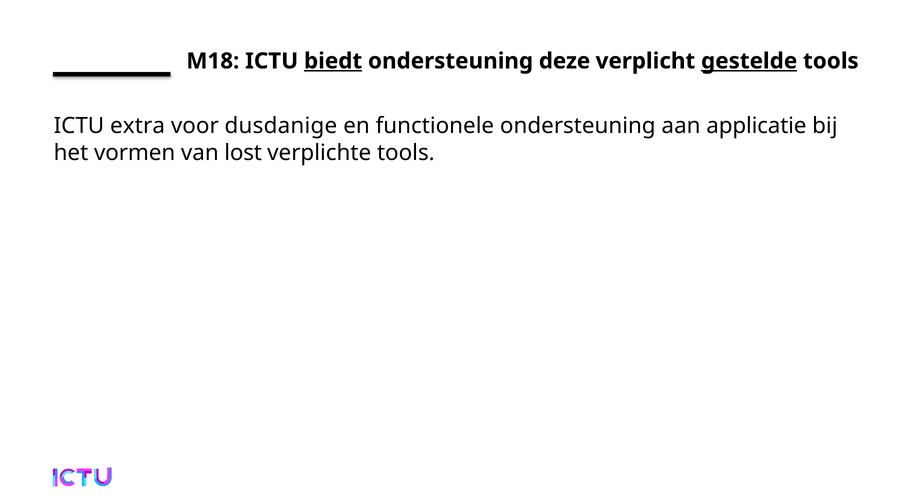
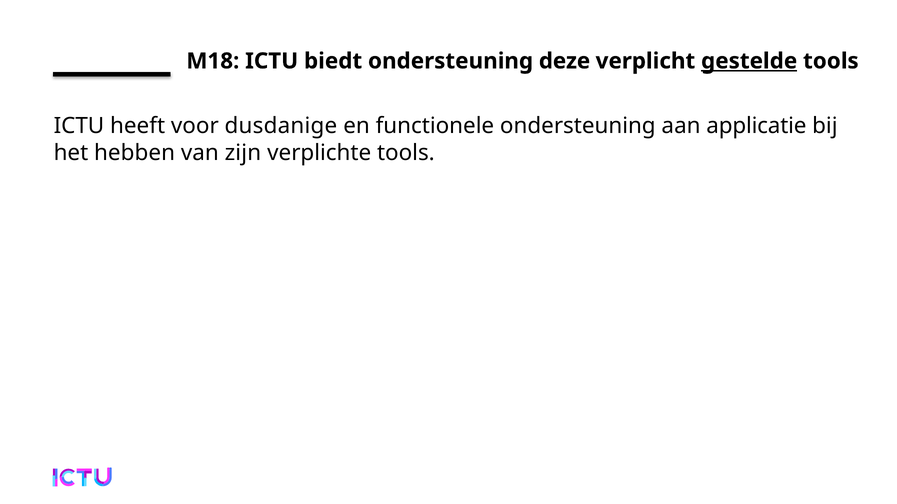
biedt underline: present -> none (333, 61)
extra: extra -> heeft (138, 126)
vormen: vormen -> hebben (135, 153)
lost: lost -> zijn (243, 153)
